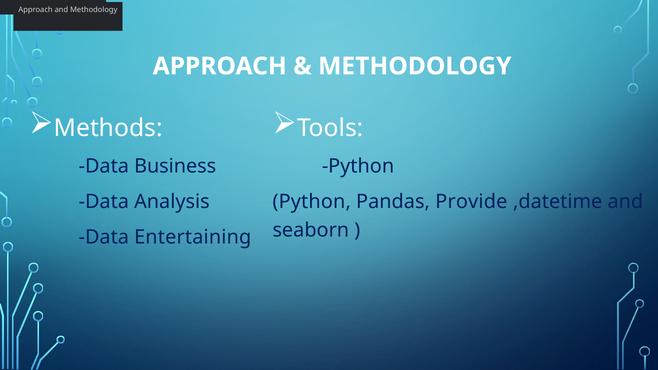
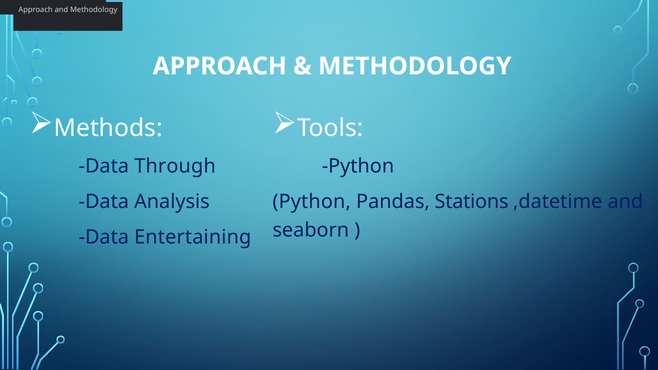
Business: Business -> Through (175, 166)
Provide: Provide -> Stations (472, 202)
